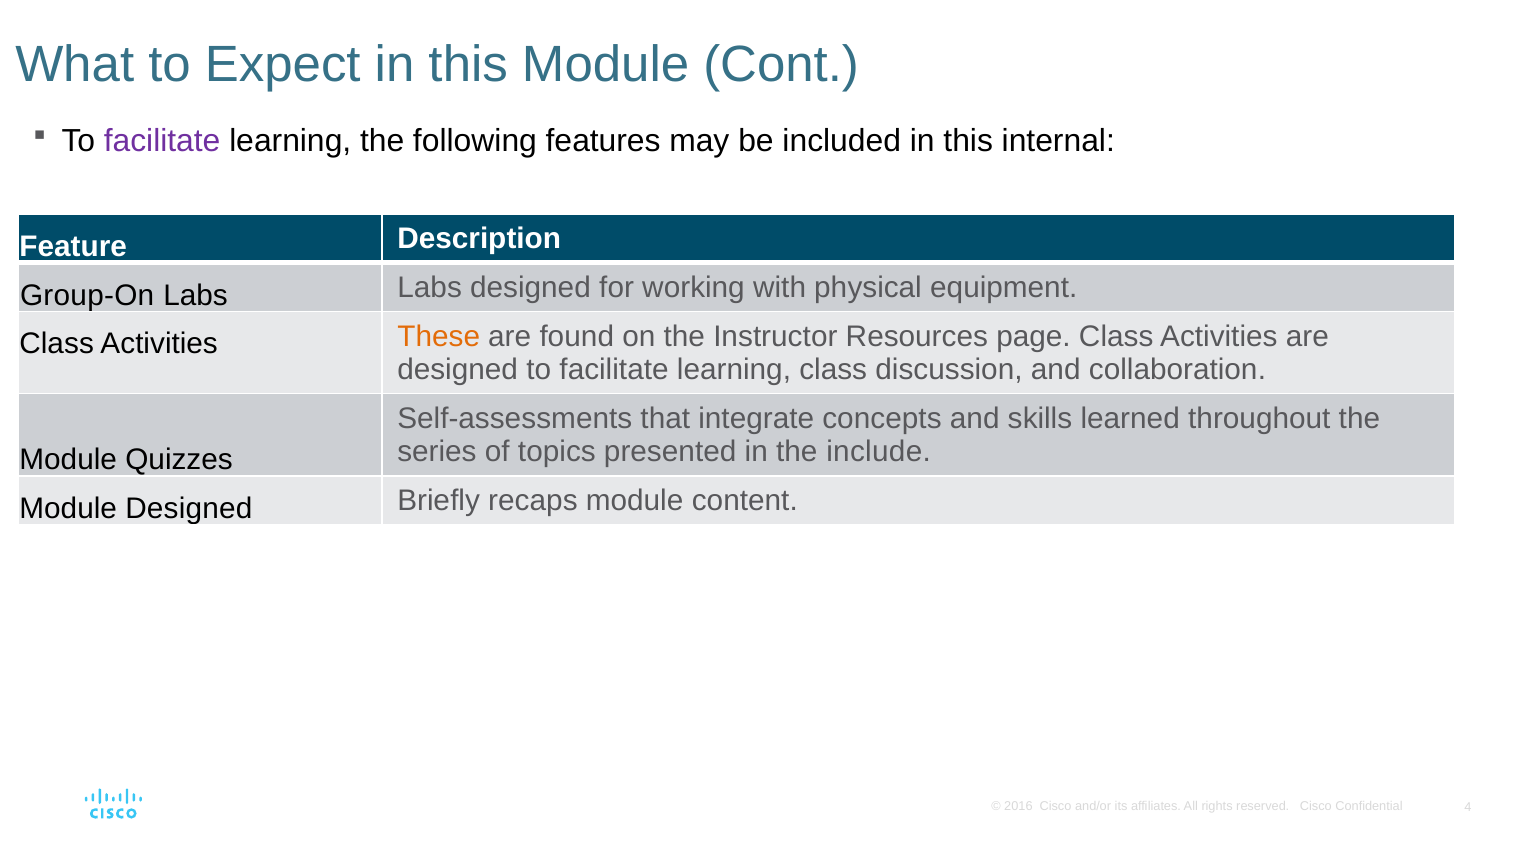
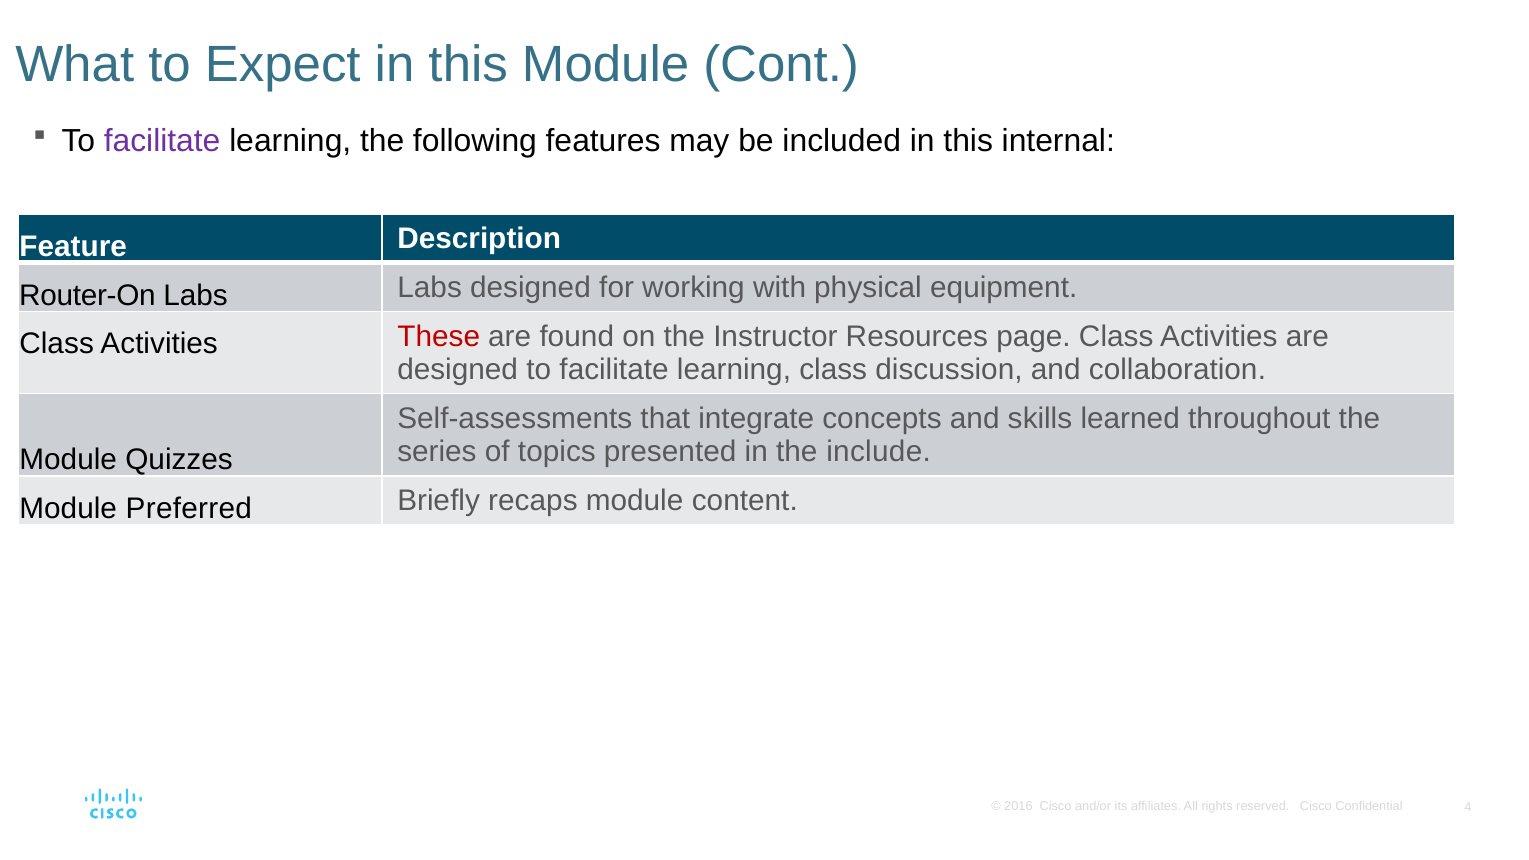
Group-On: Group-On -> Router-On (87, 295)
These colour: orange -> red (439, 336)
Module Designed: Designed -> Preferred (189, 508)
